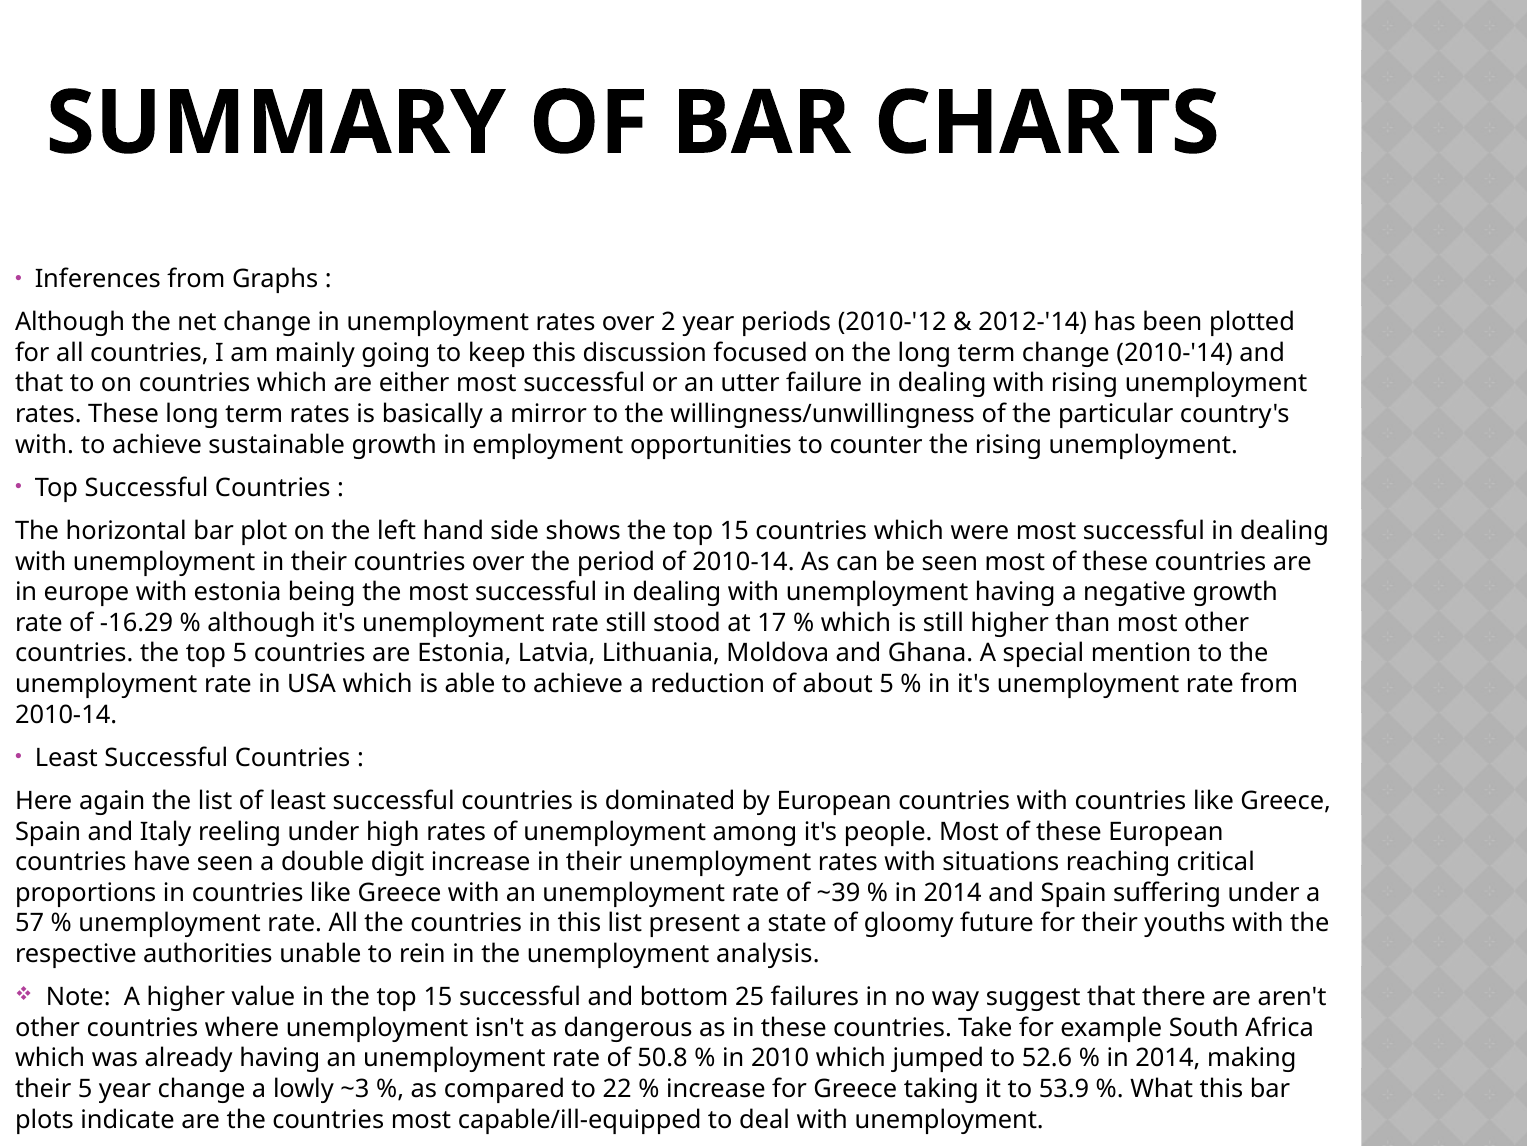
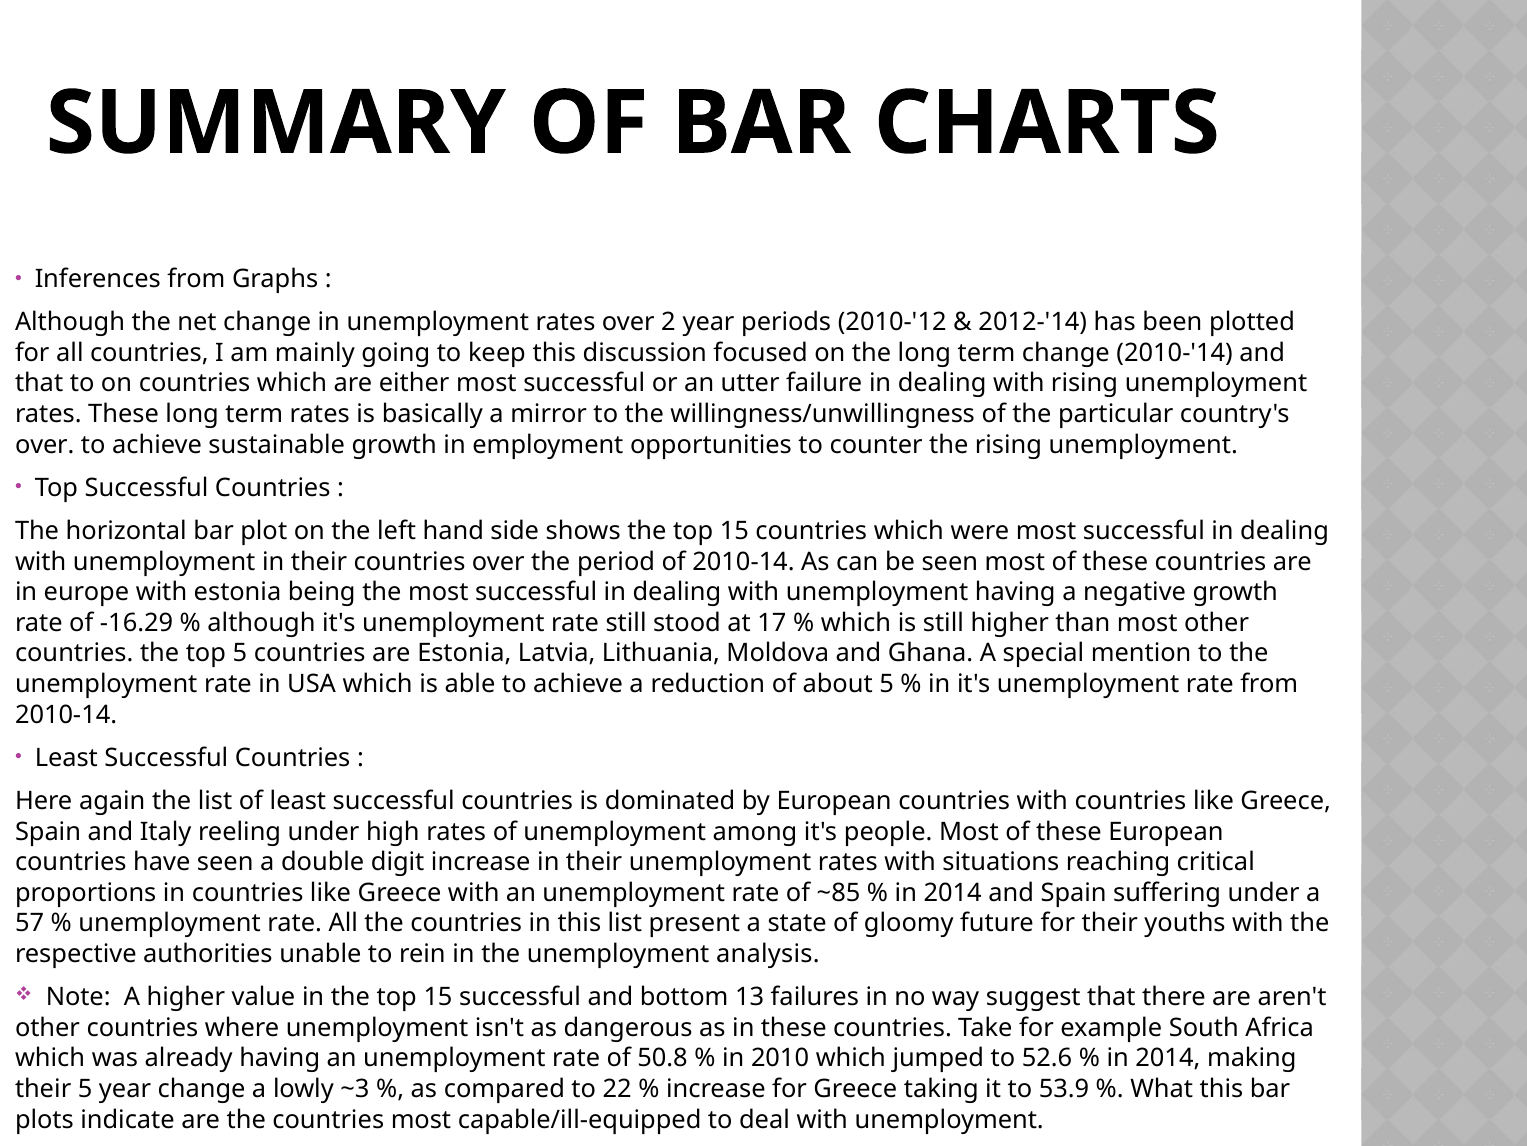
with: with -> over (45, 444)
~39: ~39 -> ~85 (839, 892)
25: 25 -> 13 (750, 997)
